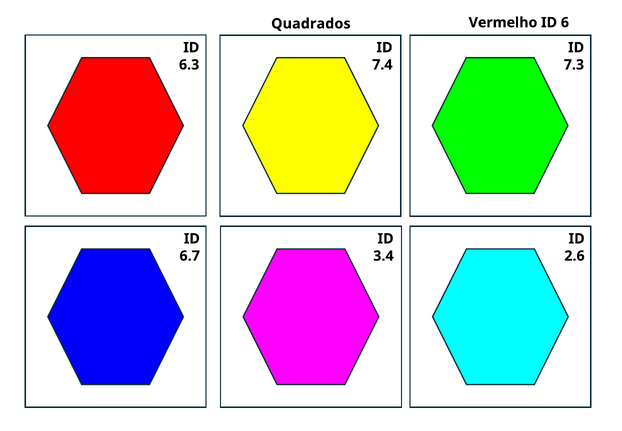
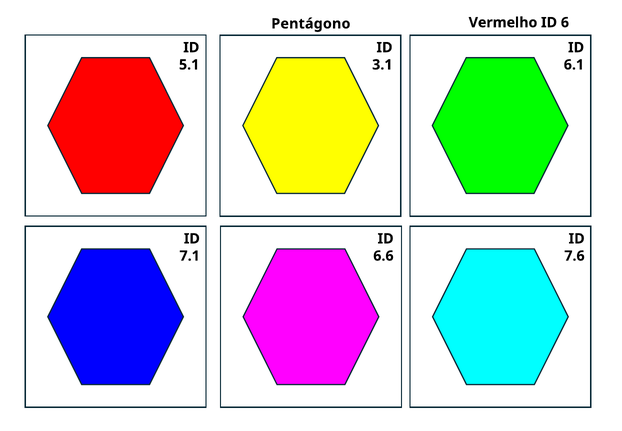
Quadrados: Quadrados -> Pentágono (311, 24)
6.3: 6.3 -> 5.1 (189, 65)
7.4: 7.4 -> 3.1 (382, 65)
7.3: 7.3 -> 6.1 (574, 65)
6.7: 6.7 -> 7.1 (190, 256)
3.4: 3.4 -> 6.6 (383, 256)
2.6: 2.6 -> 7.6 (574, 256)
